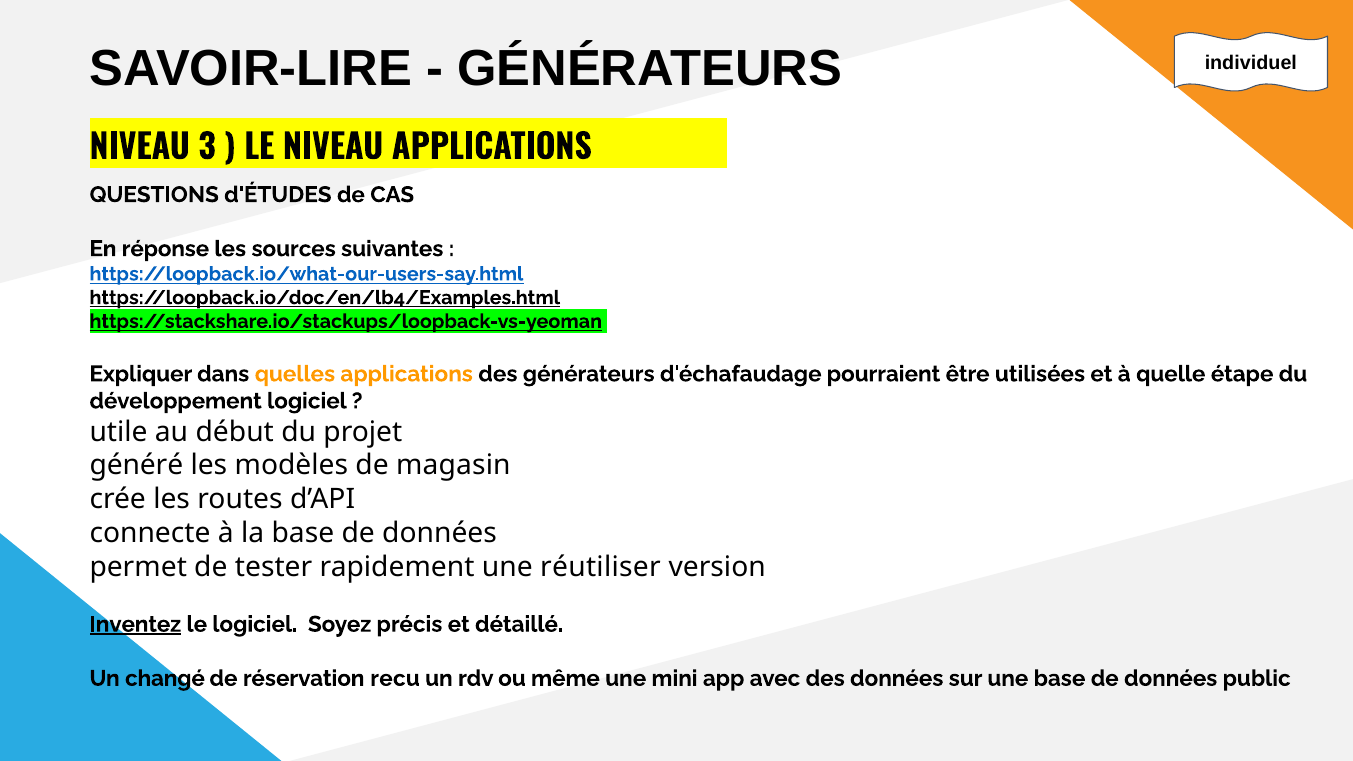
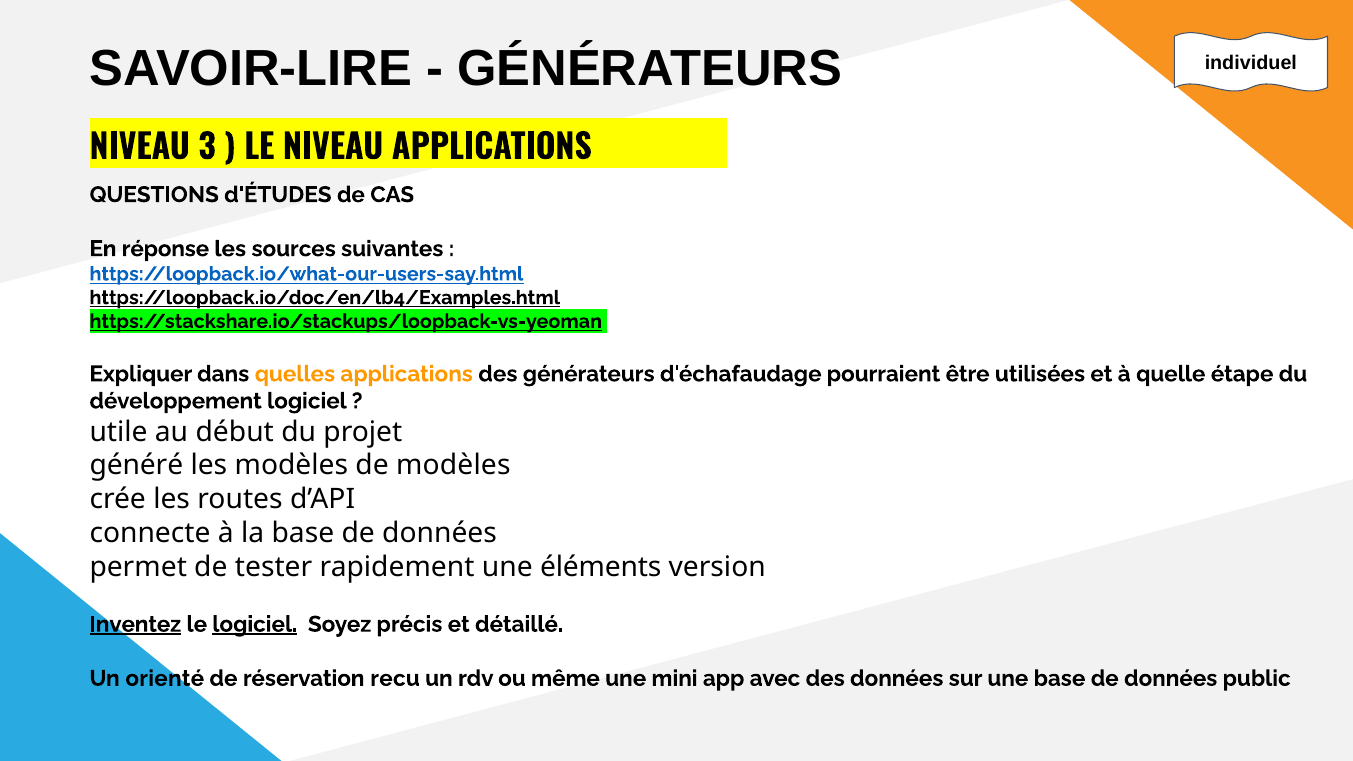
de magasin: magasin -> modèles (453, 466)
réutiliser: réutiliser -> éléments (601, 567)
logiciel underline: none -> present (255, 624)
changé: changé -> orienté (165, 678)
